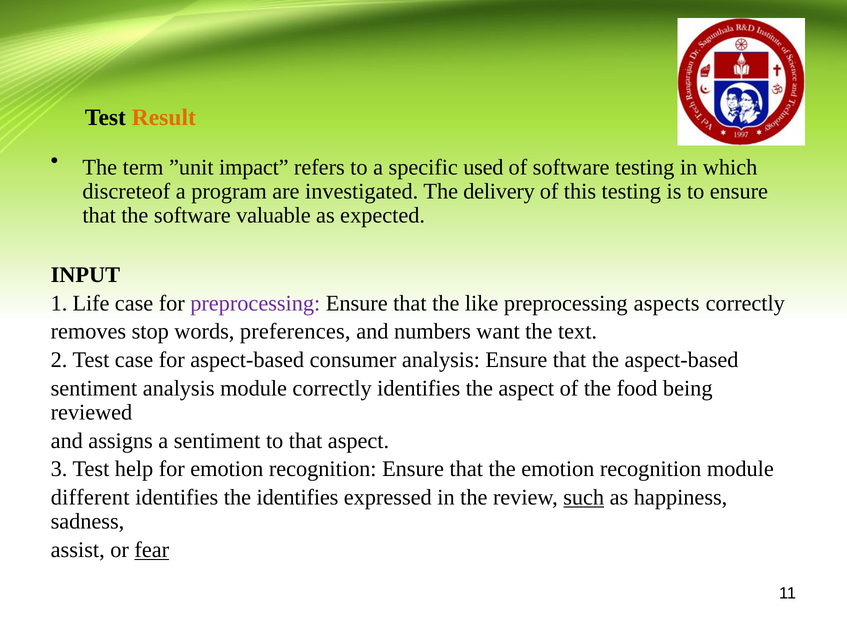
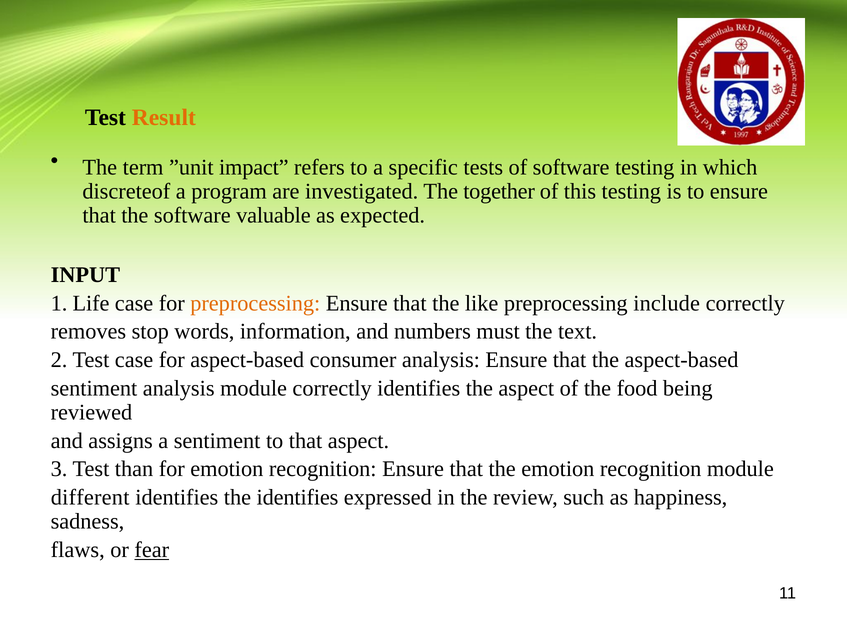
used: used -> tests (483, 167)
delivery: delivery -> together (499, 192)
preprocessing colour: purple -> orange (255, 303)
aspects: aspects -> include (667, 303)
preferences: preferences -> information (295, 332)
want: want -> must (498, 332)
help: help -> than (134, 469)
such underline: present -> none (584, 498)
assist: assist -> flaws (78, 550)
